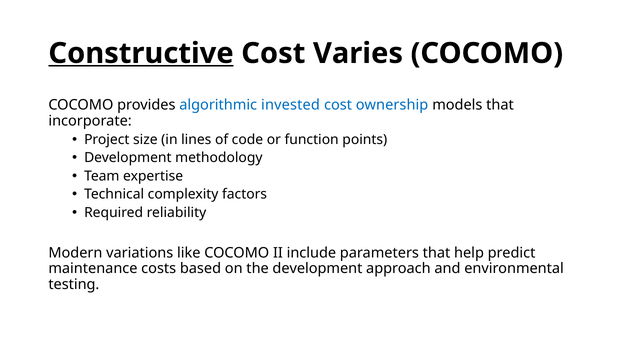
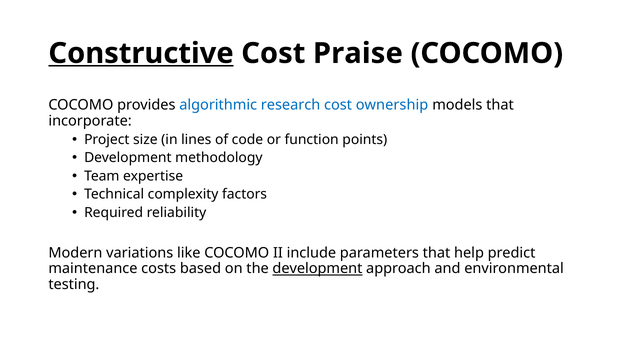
Varies: Varies -> Praise (358, 53)
invested: invested -> research (291, 105)
development underline: none -> present (317, 269)
